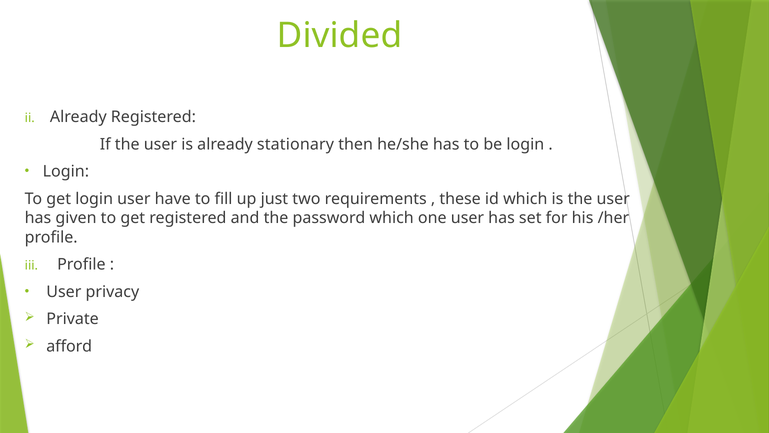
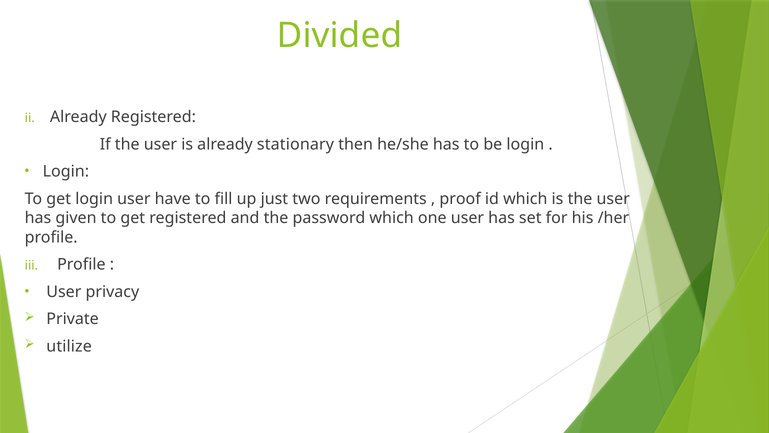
these: these -> proof (460, 199)
afford: afford -> utilize (69, 346)
